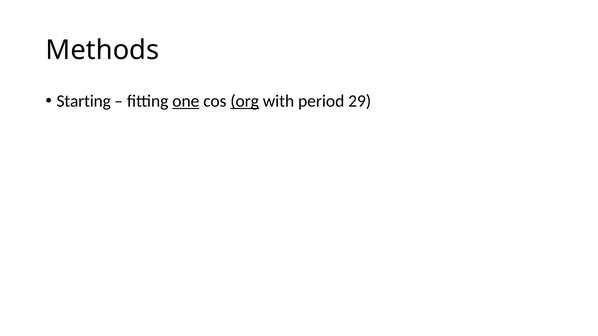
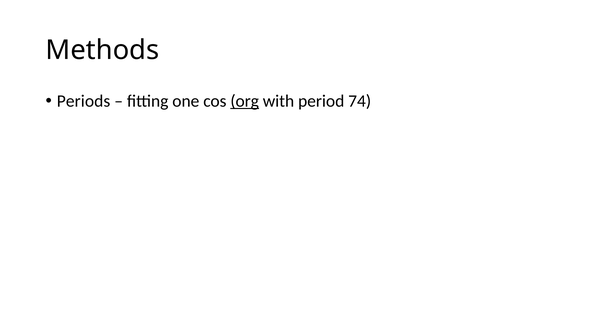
Starting: Starting -> Periods (84, 101)
one underline: present -> none (186, 101)
29: 29 -> 74 (360, 101)
